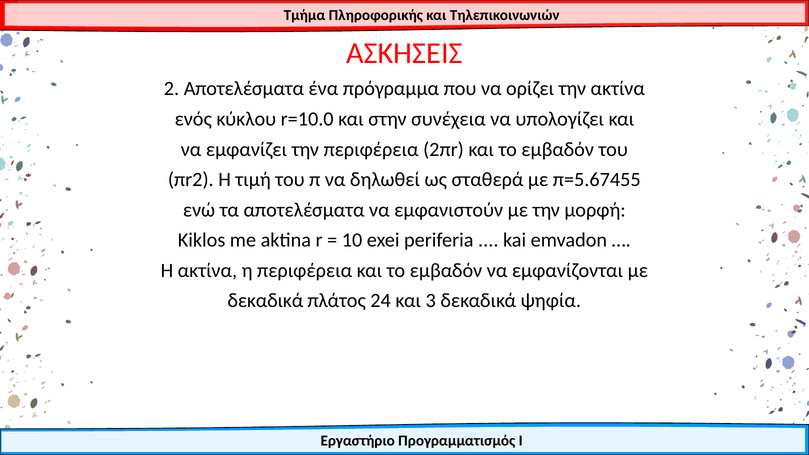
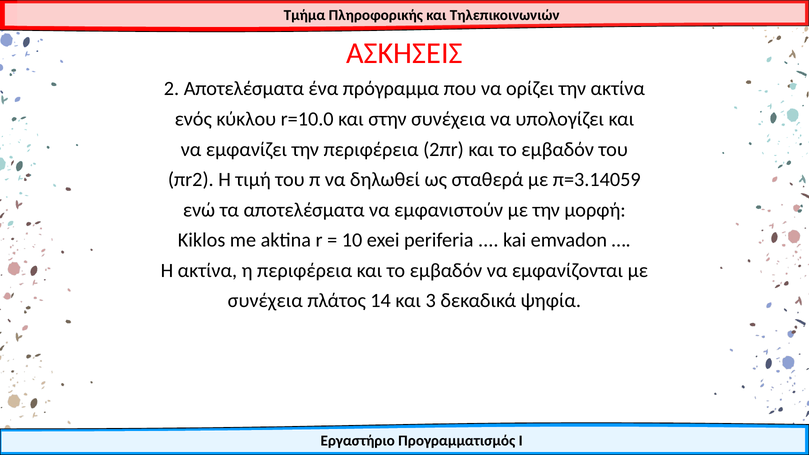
π=5.67455: π=5.67455 -> π=3.14059 (597, 180)
δεκαδικά: δεκαδικά -> συνέχεια (265, 301)
24: 24 -> 14 (381, 301)
